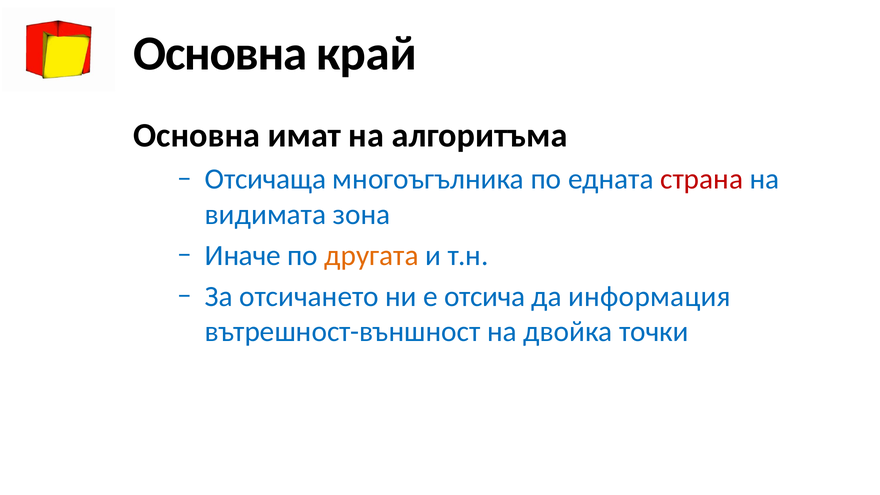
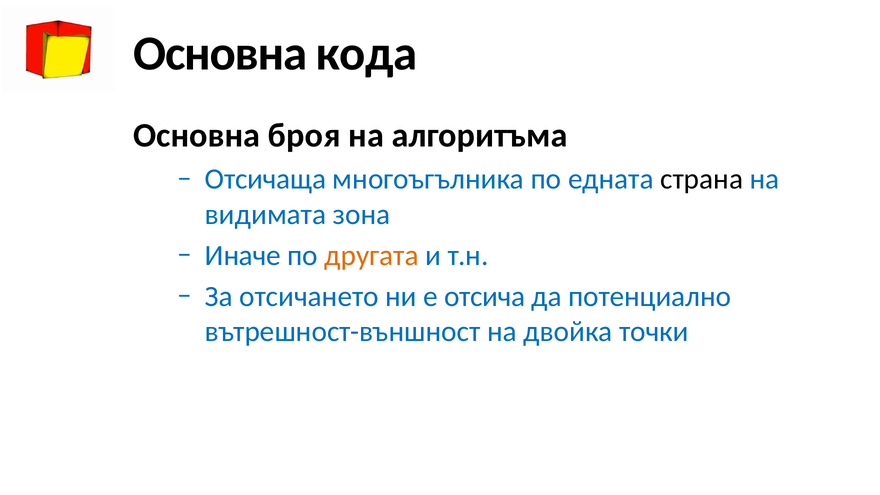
край: край -> кода (367, 54)
имат: имат -> броя (304, 135)
страна colour: red -> black (702, 179)
информация: информация -> потенциално (650, 296)
